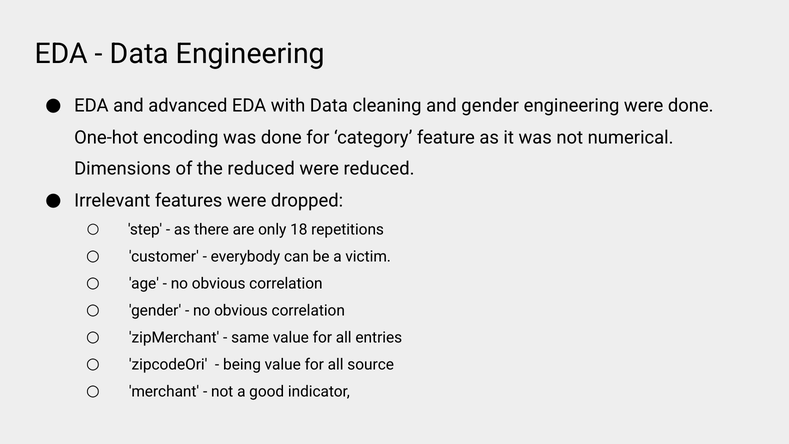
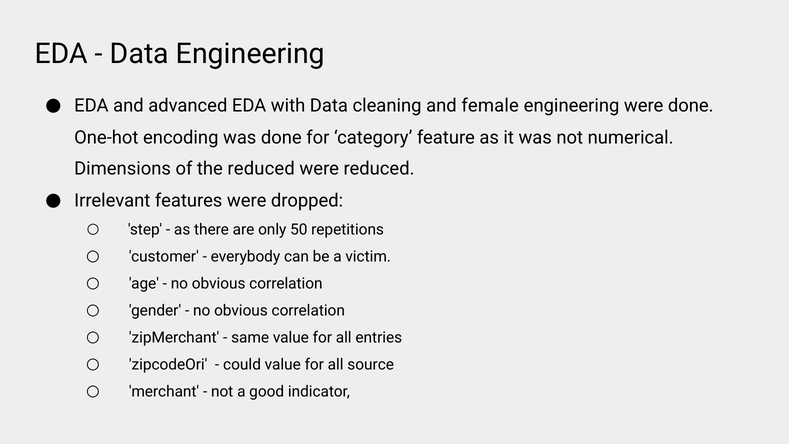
and gender: gender -> female (490, 106)
18: 18 -> 50 (299, 229)
being: being -> could (242, 364)
